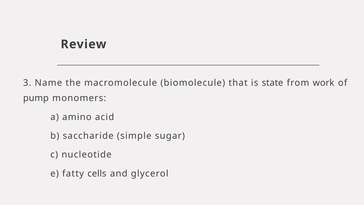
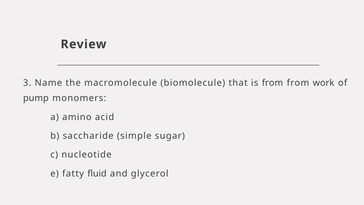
is state: state -> from (273, 83)
cells: cells -> fluid (97, 173)
